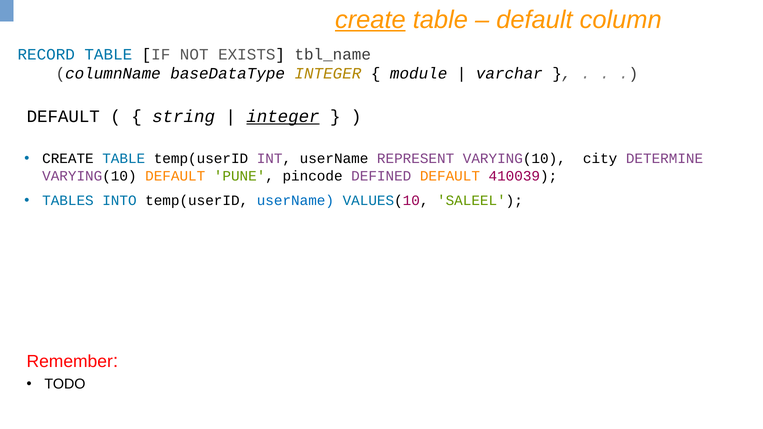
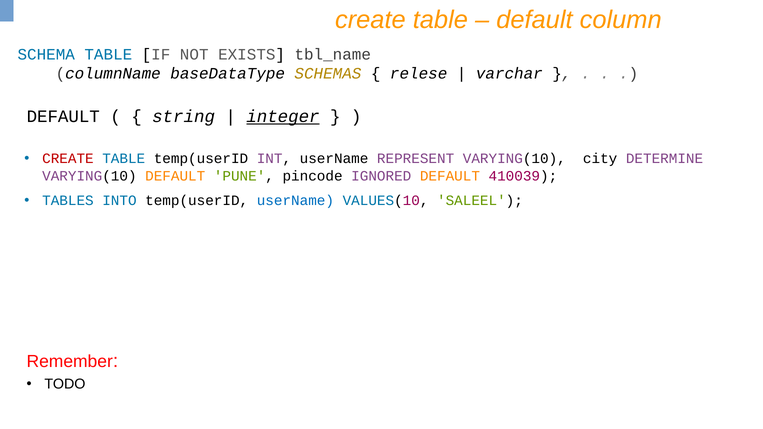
create underline: present -> none (370, 20)
RECORD: RECORD -> SCHEMA (46, 54)
baseDataType INTEGER: INTEGER -> SCHEMAS (328, 73)
module: module -> relese (419, 73)
CREATE colour: black -> red (68, 159)
DEFINED: DEFINED -> IGNORED (381, 176)
